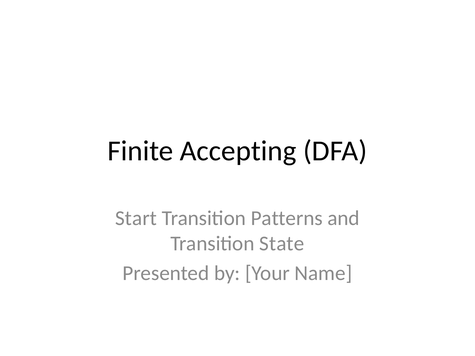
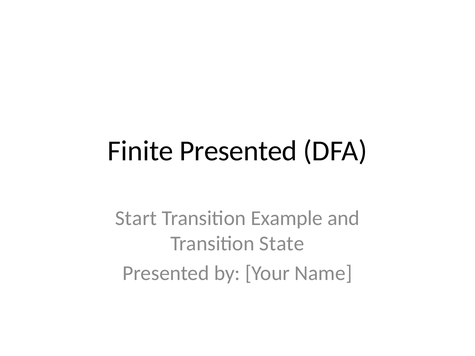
Finite Accepting: Accepting -> Presented (238, 151)
Patterns: Patterns -> Example (287, 218)
